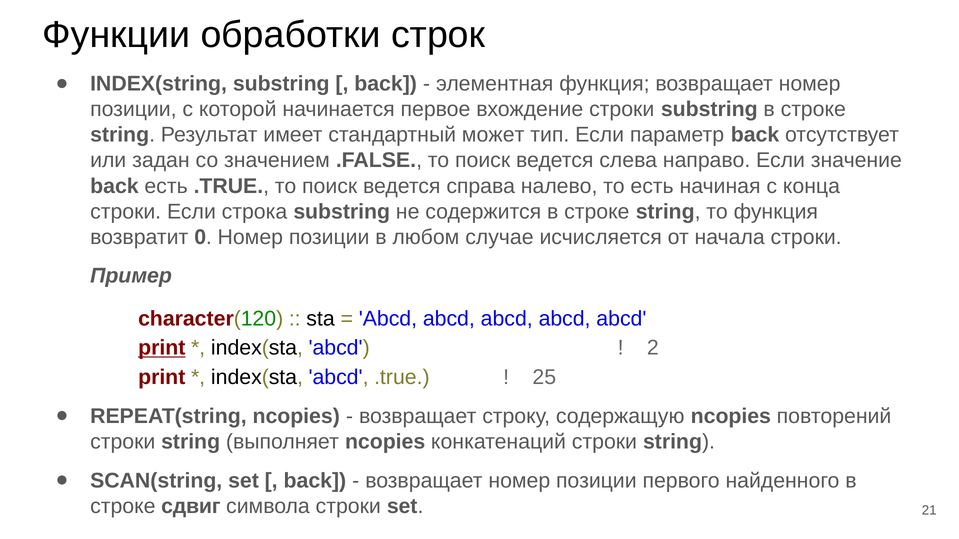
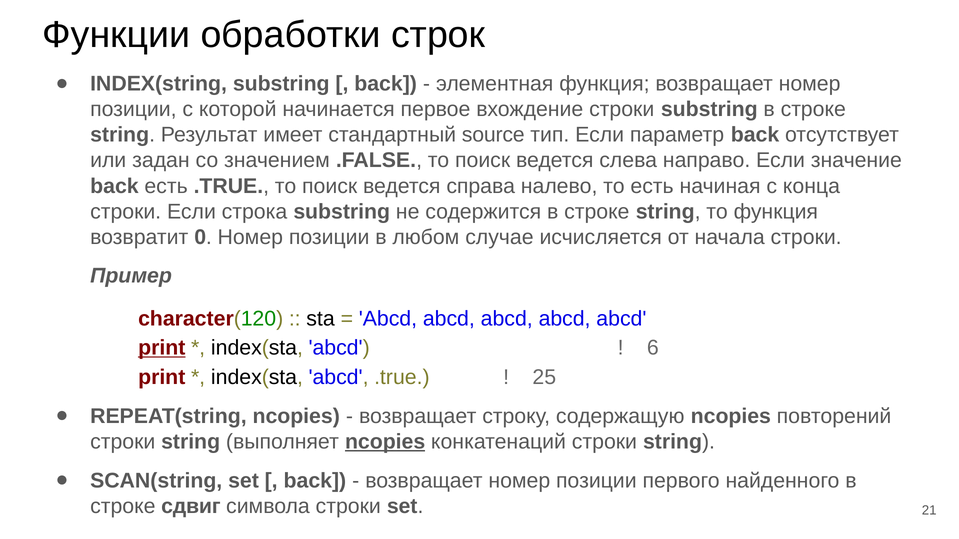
может: может -> source (493, 135)
2: 2 -> 6 (653, 348)
ncopies underline: none -> present (385, 442)
